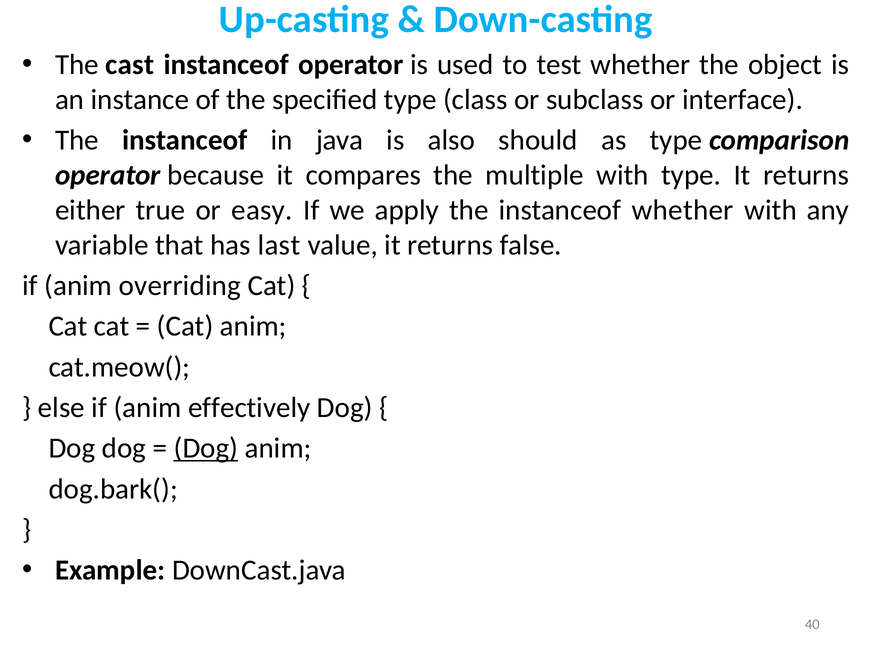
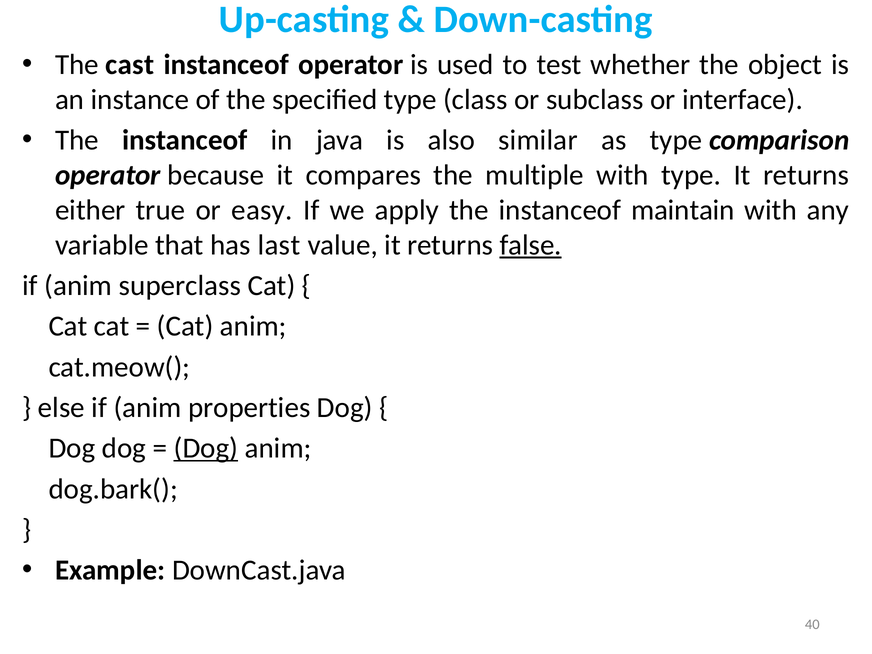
should: should -> similar (538, 140)
instanceof whether: whether -> maintain (683, 210)
false underline: none -> present (531, 245)
overriding: overriding -> superclass (180, 286)
effectively: effectively -> properties (249, 408)
